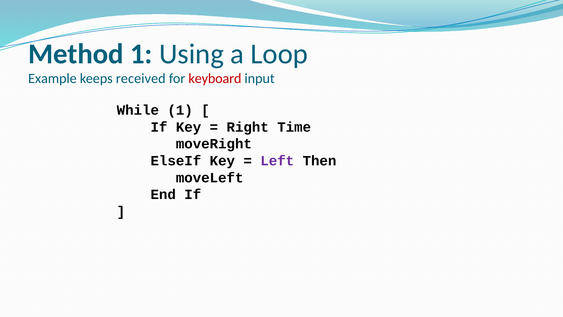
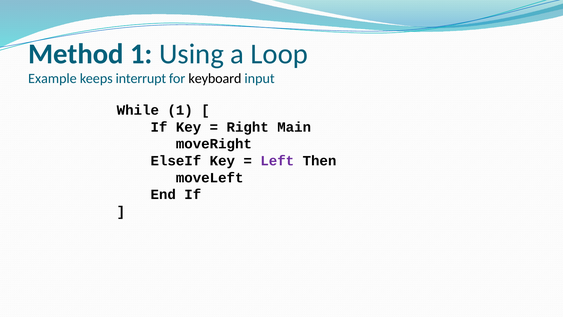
received: received -> interrupt (141, 79)
keyboard colour: red -> black (215, 79)
Time: Time -> Main (294, 127)
